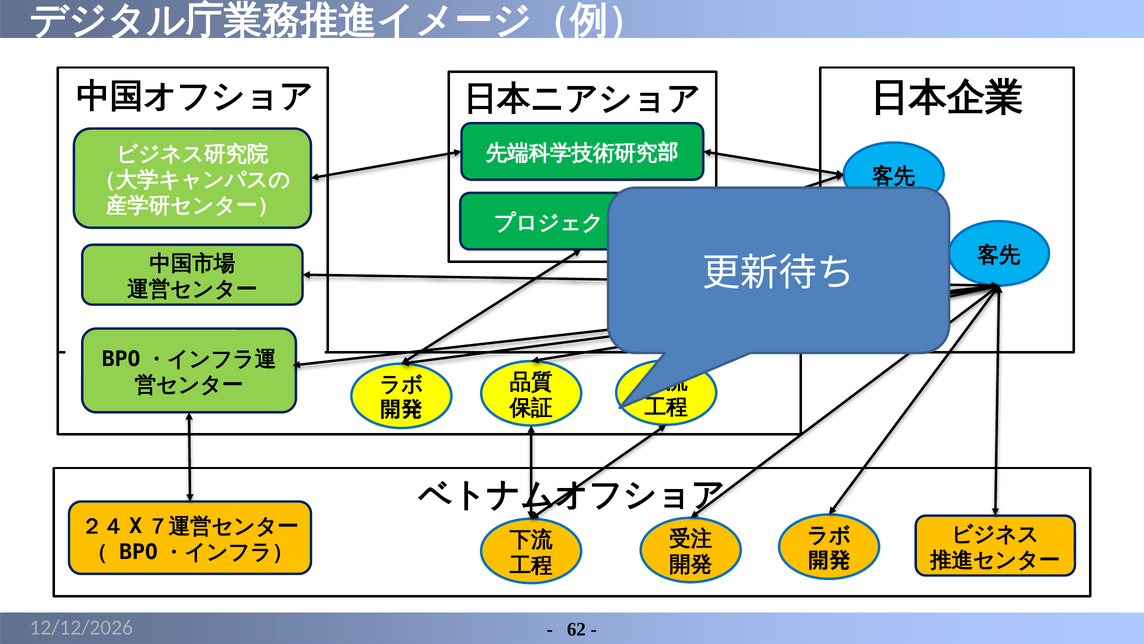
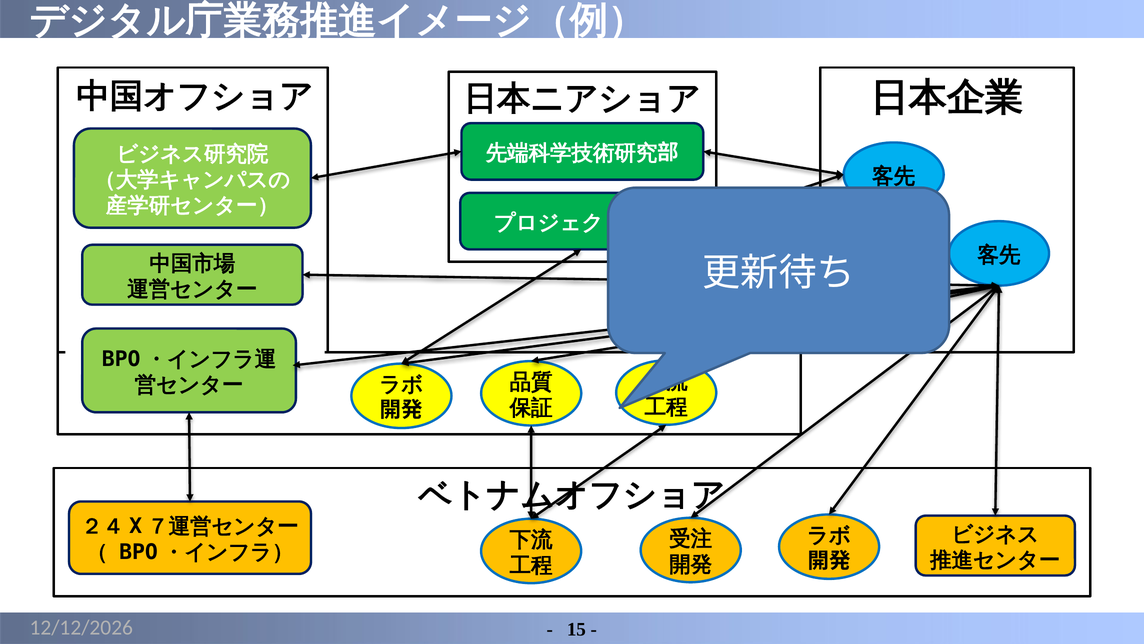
62: 62 -> 15 (576, 629)
